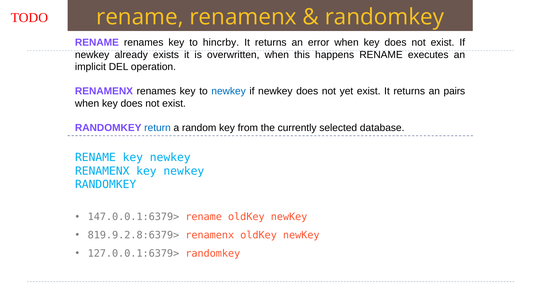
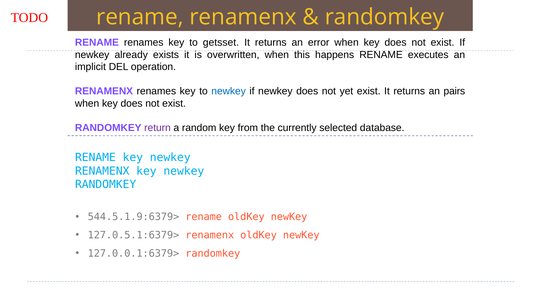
hincrby: hincrby -> getsset (221, 43)
return colour: blue -> purple (157, 128)
147.0.0.1:6379>: 147.0.0.1:6379> -> 544.5.1.9:6379> (133, 217)
819.9.2.8:6379>: 819.9.2.8:6379> -> 127.0.5.1:6379> (133, 235)
